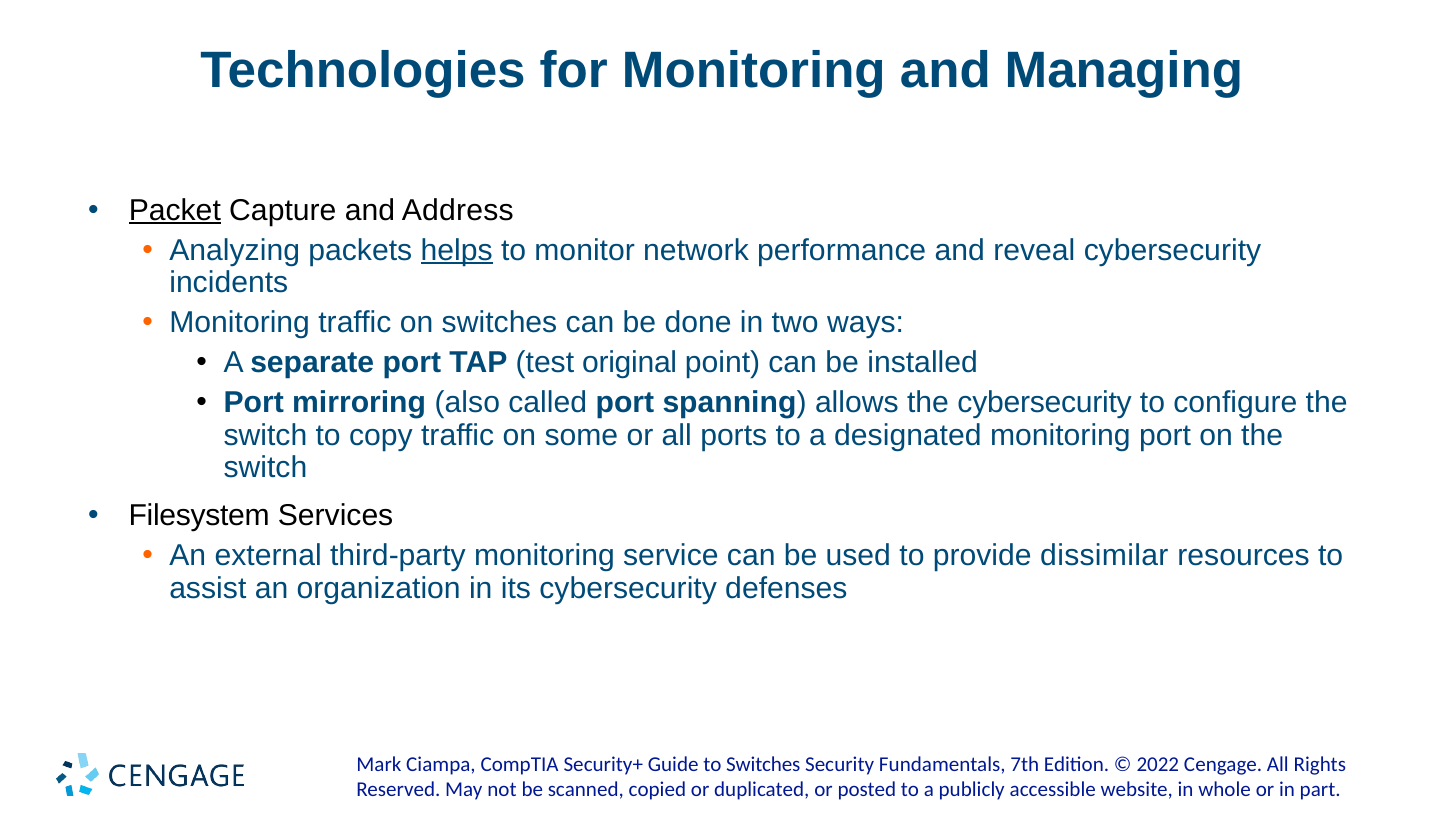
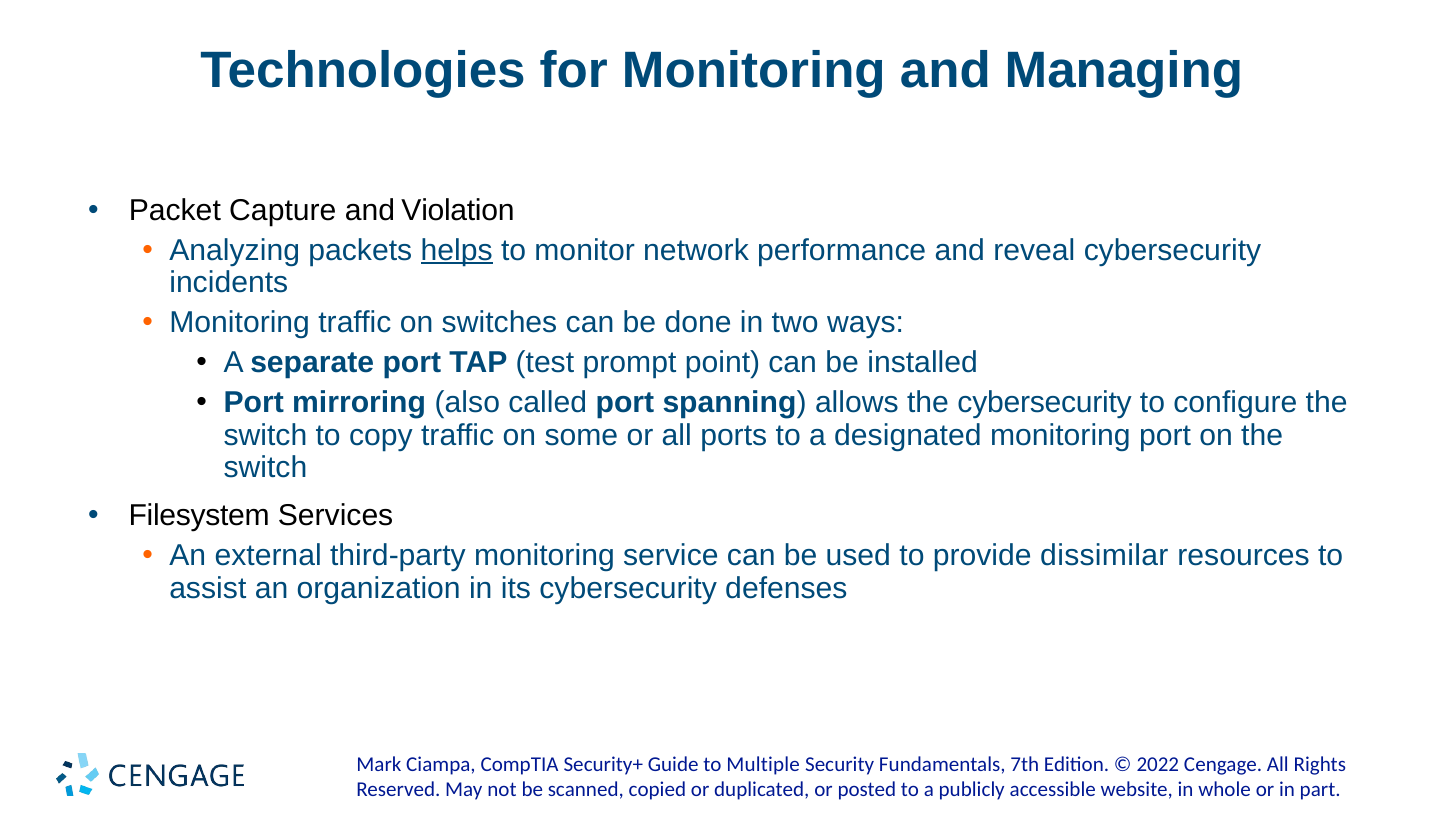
Packet underline: present -> none (175, 210)
Address: Address -> Violation (458, 210)
original: original -> prompt (630, 363)
to Switches: Switches -> Multiple (763, 764)
